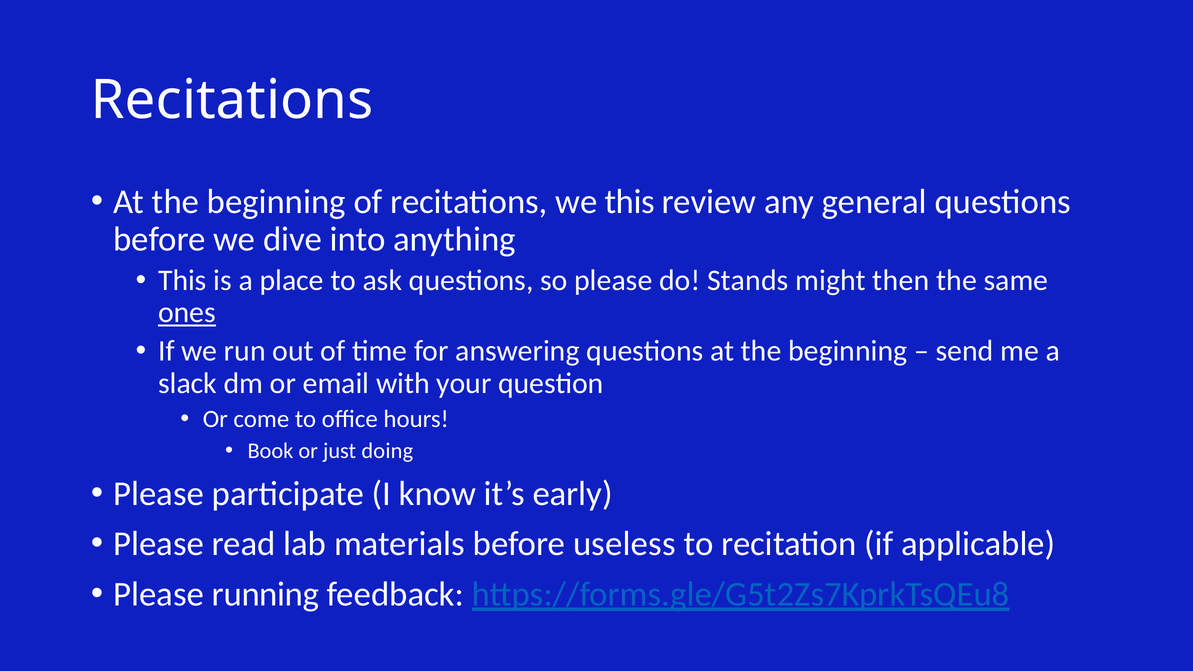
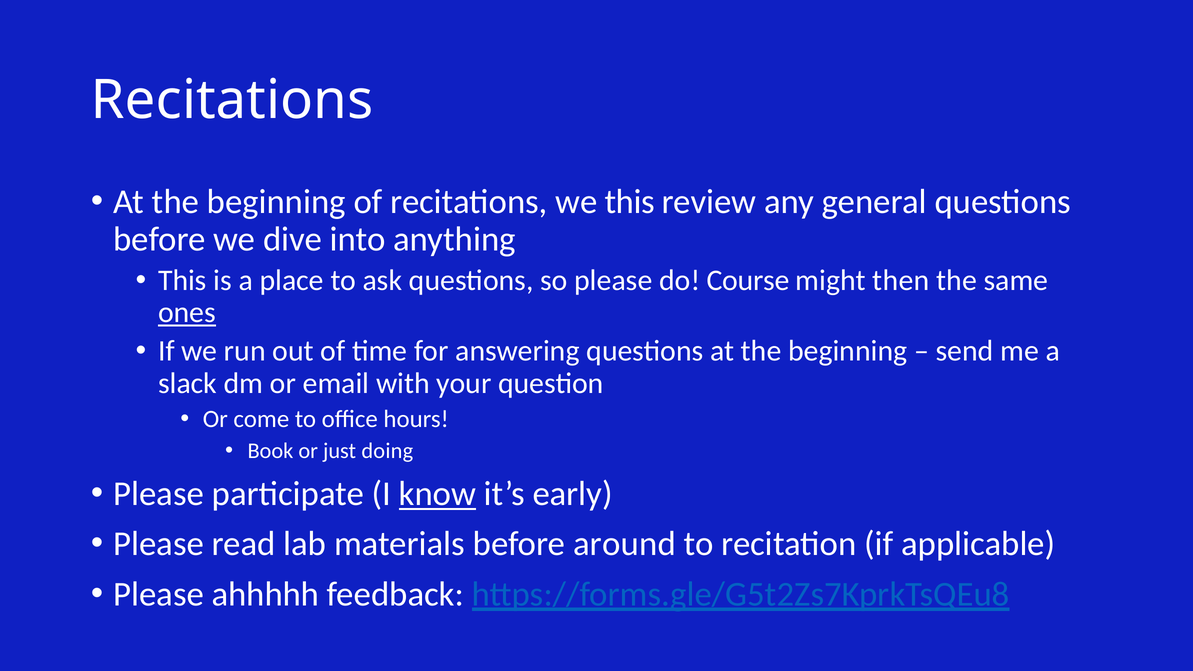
Stands: Stands -> Course (748, 280)
know underline: none -> present (437, 494)
useless: useless -> around (624, 544)
running: running -> ahhhhh (265, 594)
